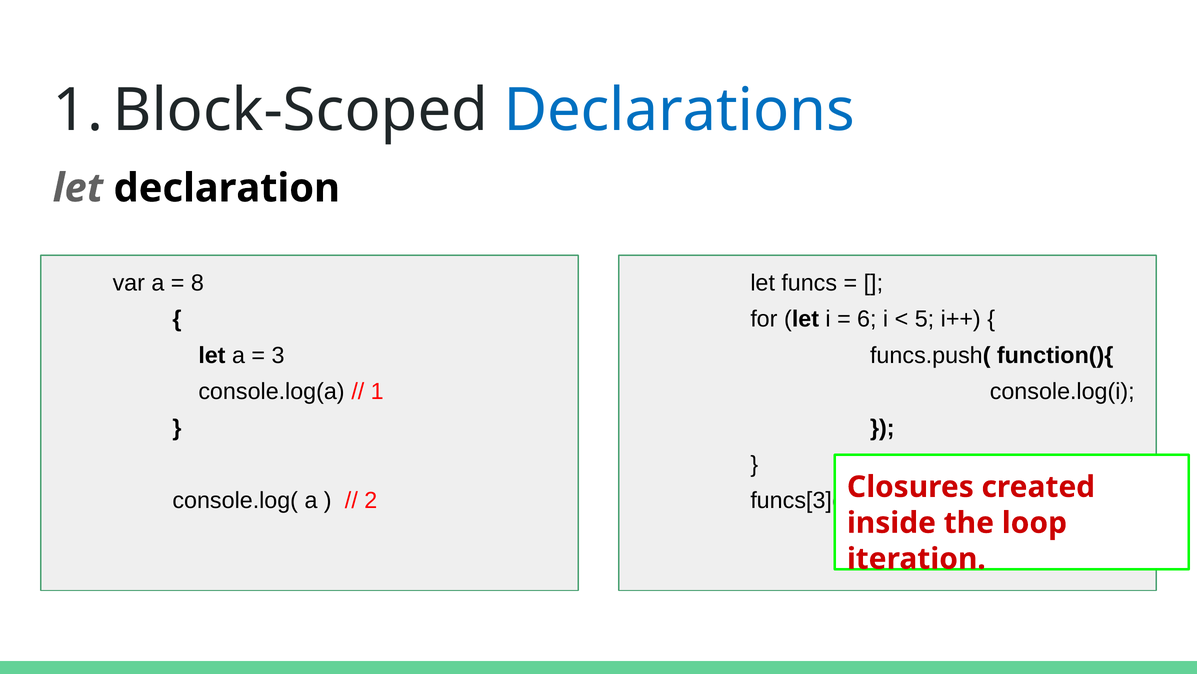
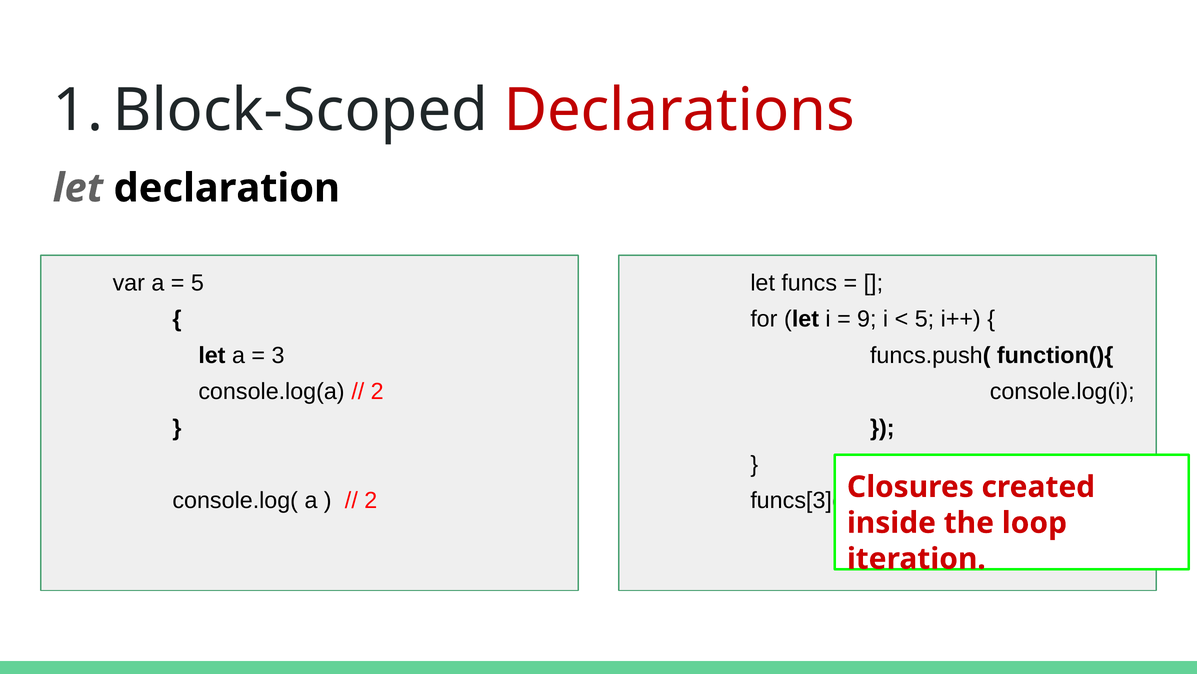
Declarations colour: blue -> red (679, 110)
8: 8 -> 5 (197, 283)
6: 6 -> 9 (867, 319)
1: 1 -> 2 (377, 391)
